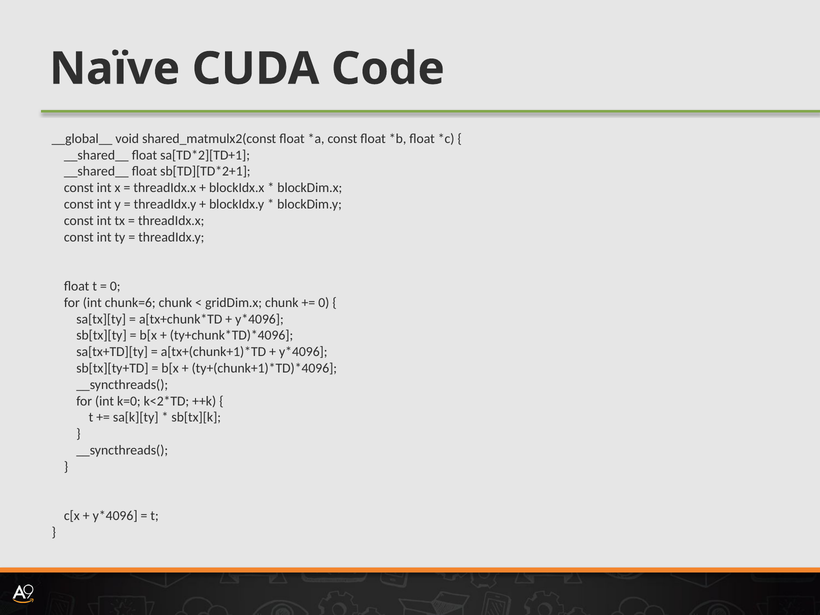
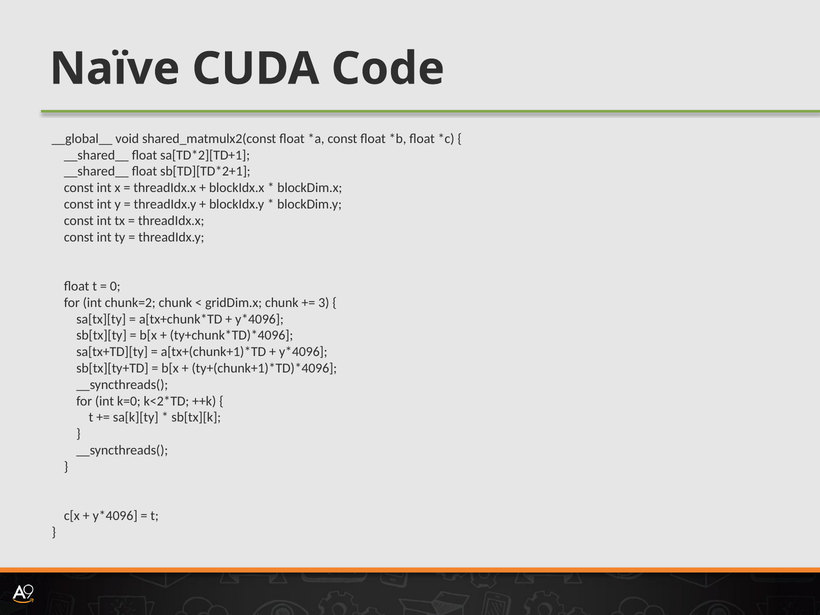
chunk=6: chunk=6 -> chunk=2 (130, 303)
0: 0 -> 3 (324, 303)
